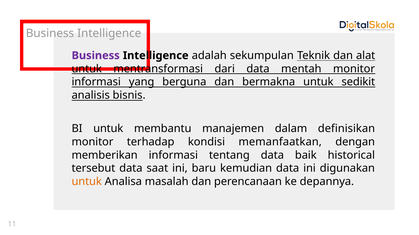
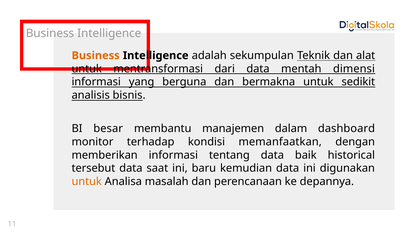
Business colour: purple -> orange (96, 56)
mentah monitor: monitor -> dimensi (354, 69)
BI untuk: untuk -> besar (108, 129)
definisikan: definisikan -> dashboard (346, 129)
